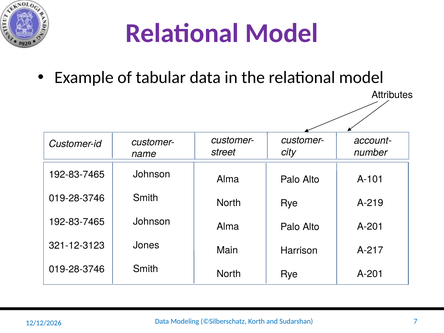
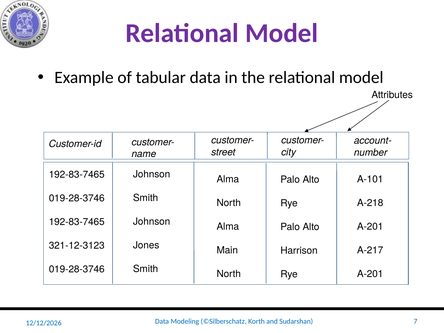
A-219: A-219 -> A-218 (370, 203)
